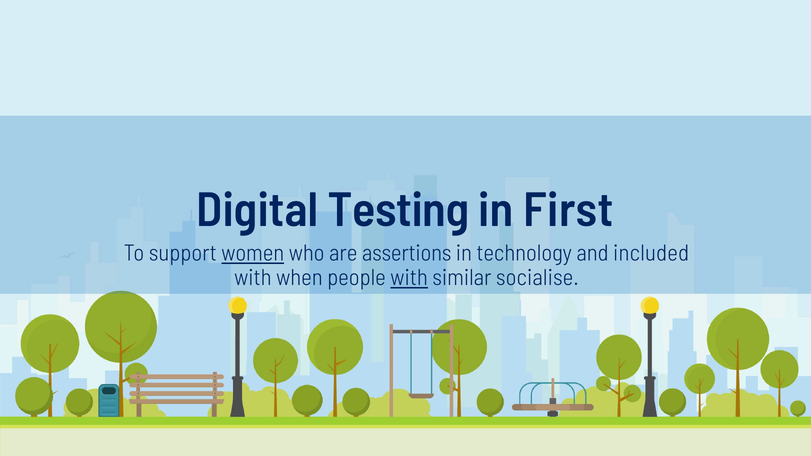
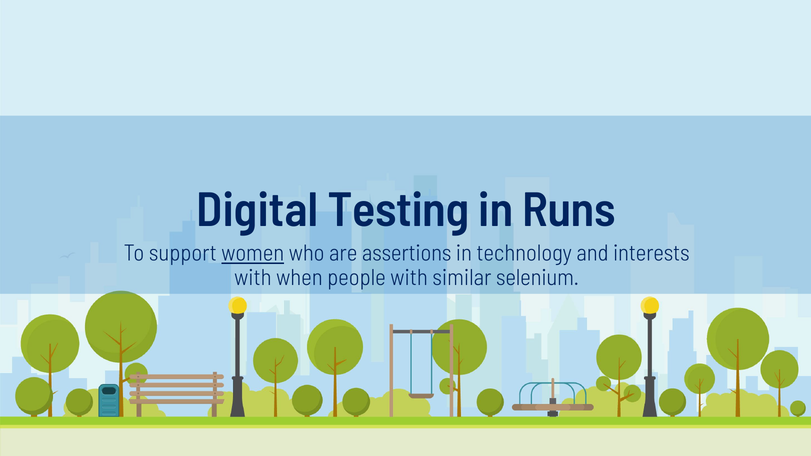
First: First -> Runs (569, 211)
included: included -> interests (651, 253)
with underline: present -> none (409, 278)
socialise: socialise -> selenium (537, 278)
